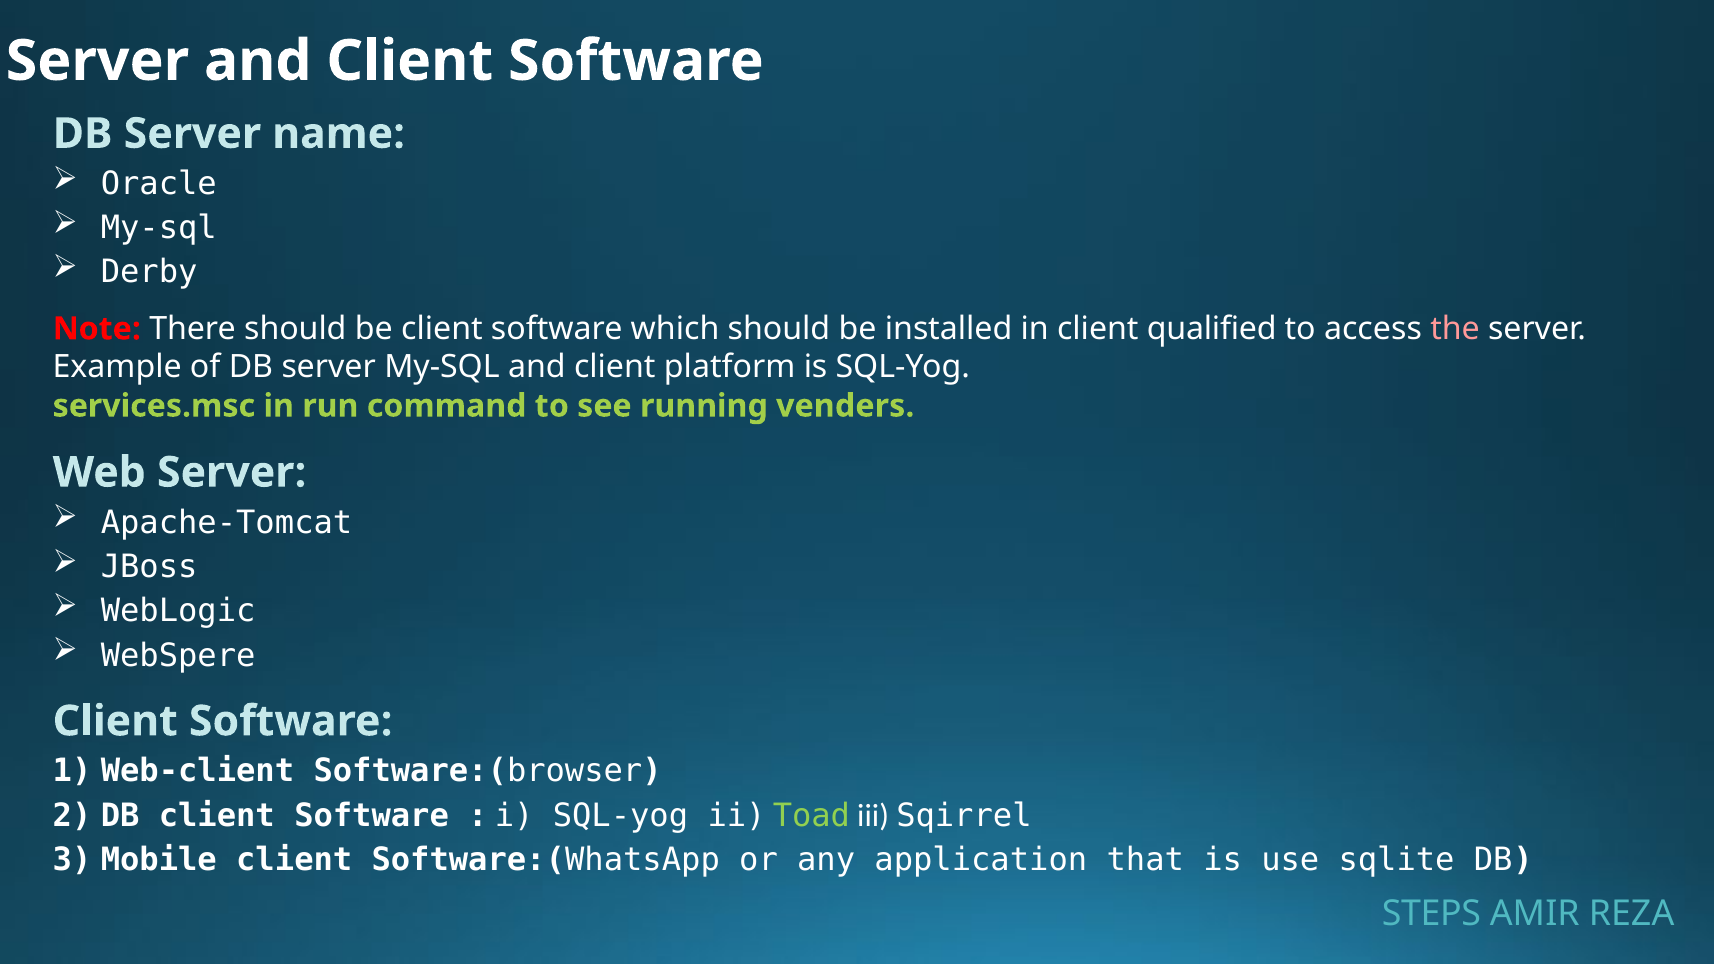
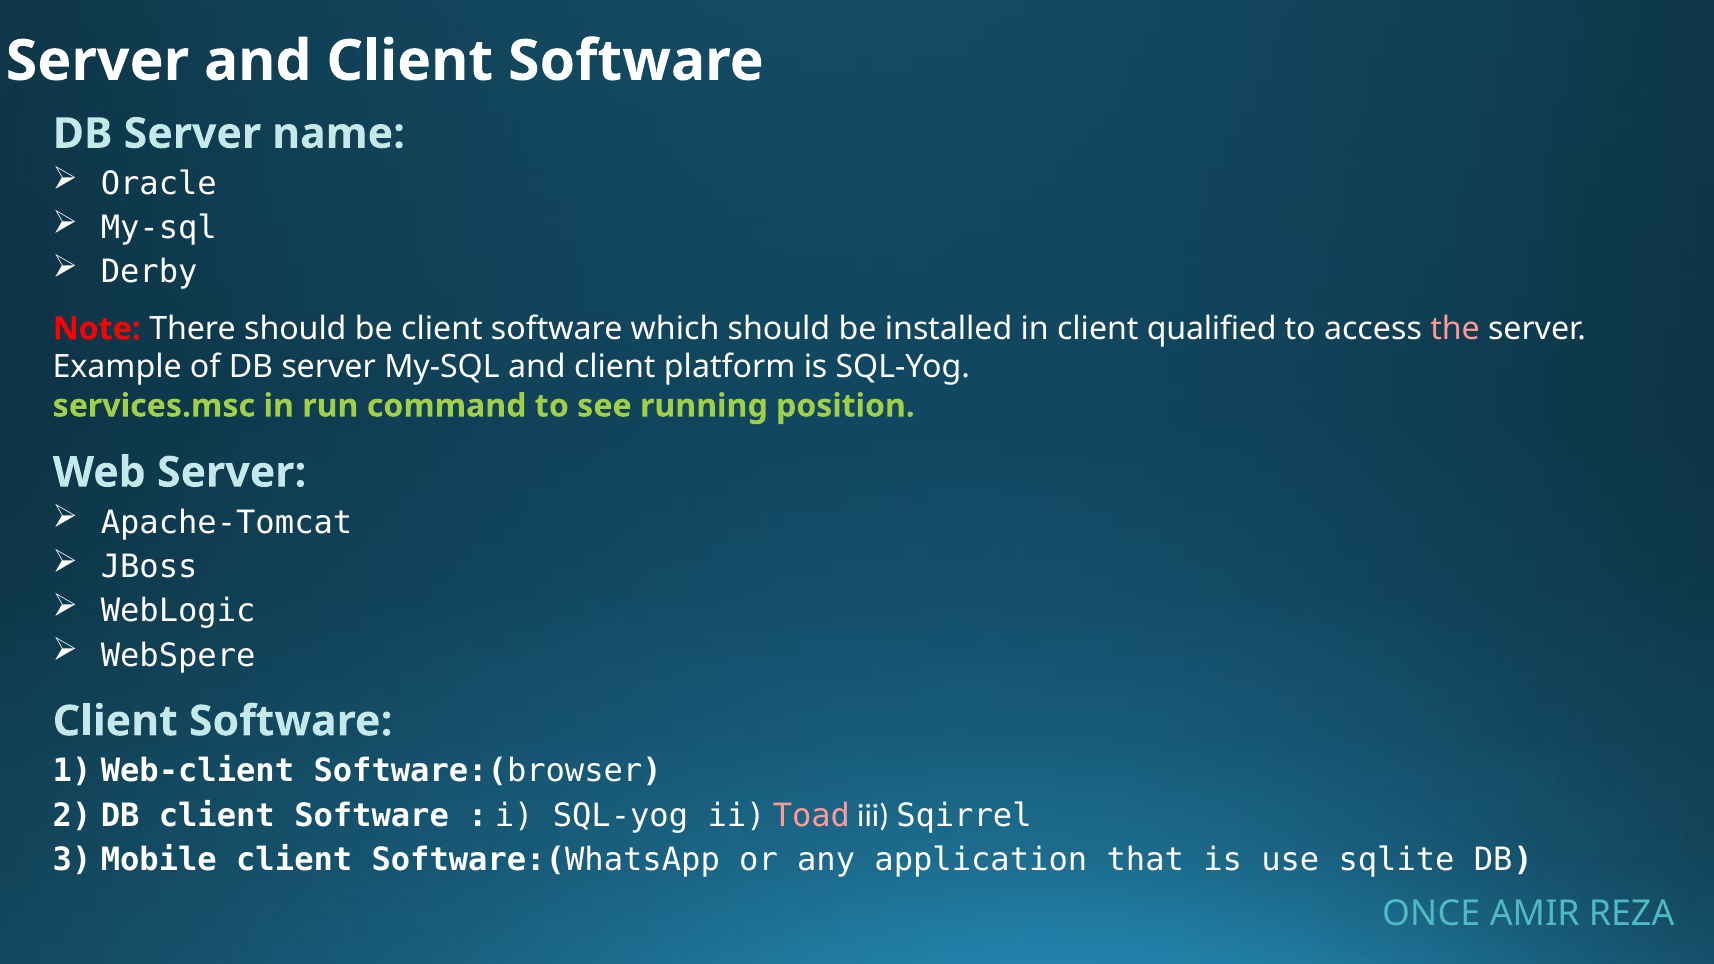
venders: venders -> position (845, 406)
Toad colour: light green -> pink (811, 816)
STEPS: STEPS -> ONCE (1431, 914)
